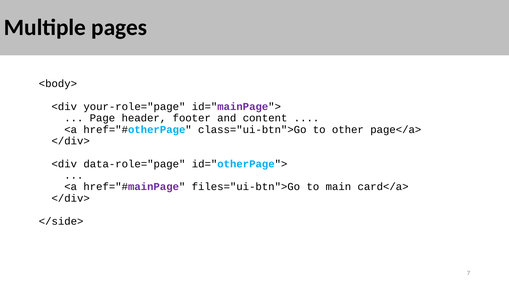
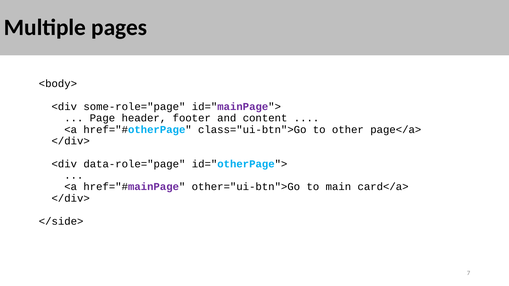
your-role="page: your-role="page -> some-role="page (134, 107)
files="ui-btn">Go: files="ui-btn">Go -> other="ui-btn">Go (246, 187)
